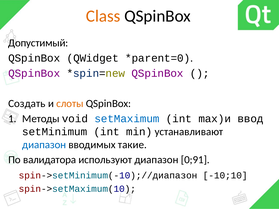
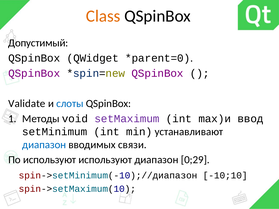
Создать: Создать -> Validate (27, 104)
слоты colour: orange -> blue (70, 104)
setMaximum colour: blue -> purple (127, 119)
такие: такие -> связи (132, 145)
По валидатора: валидатора -> используют (50, 160)
0;91: 0;91 -> 0;29 (195, 160)
